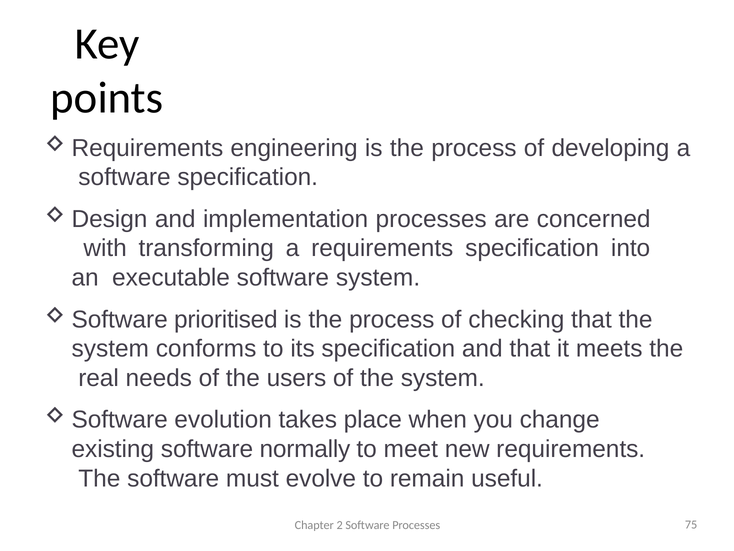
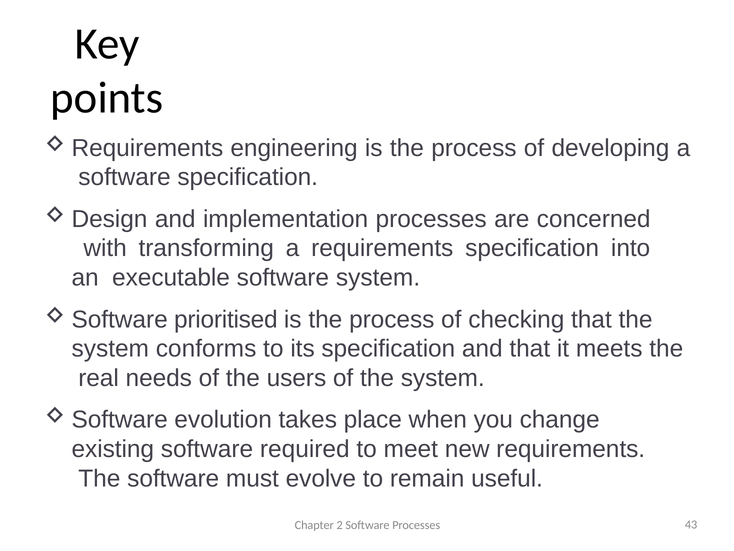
normally: normally -> required (305, 449)
75: 75 -> 43 (691, 524)
